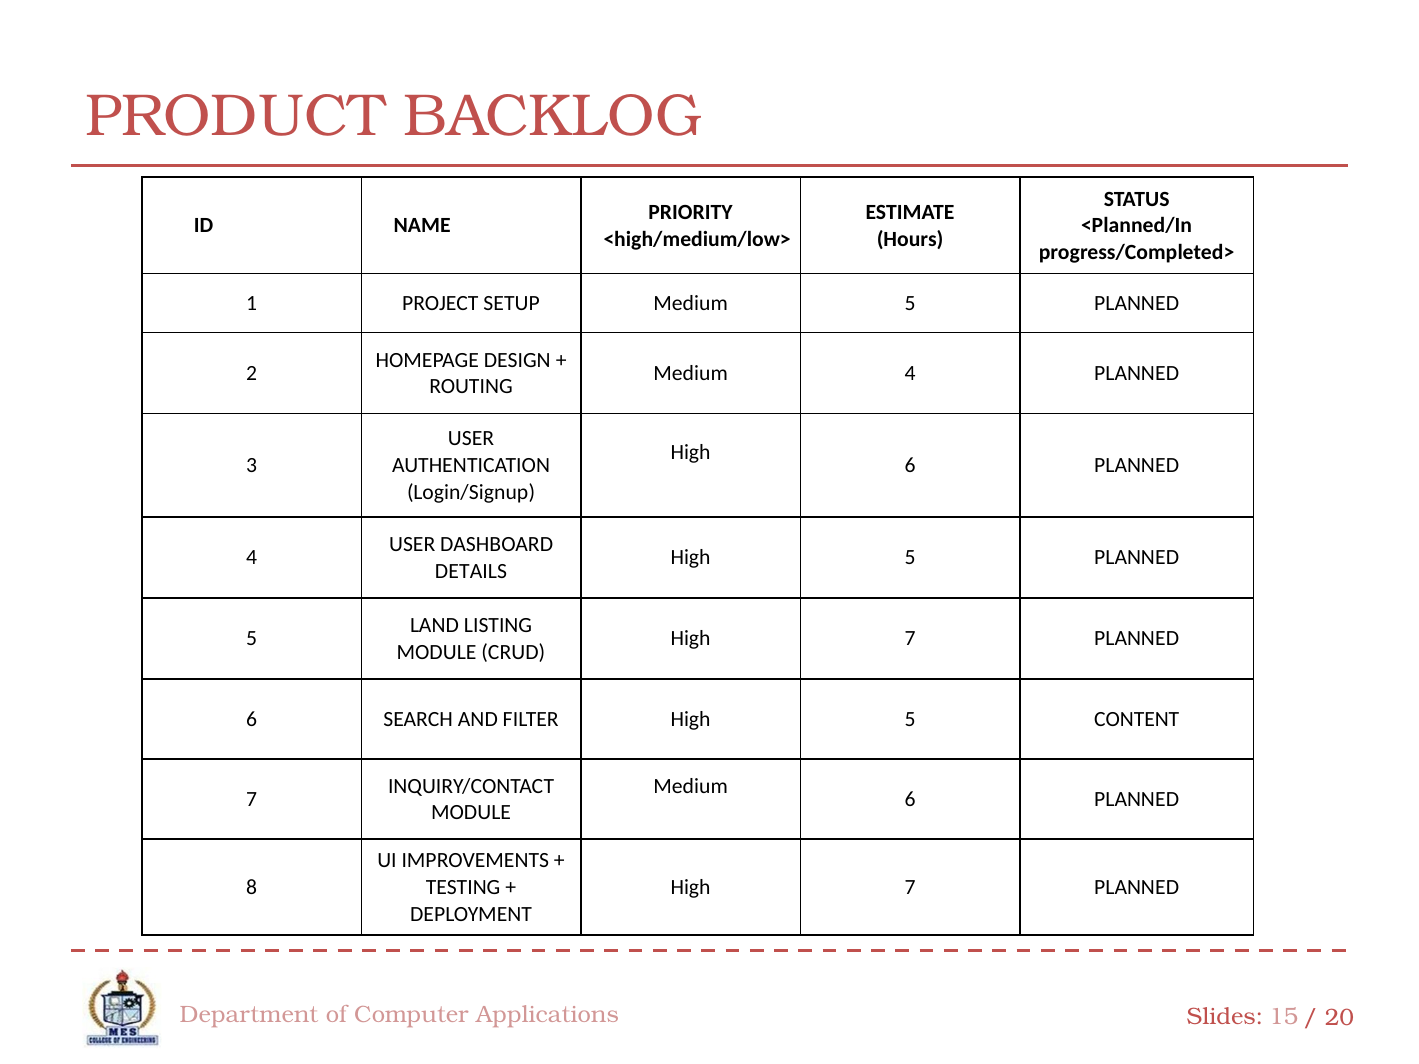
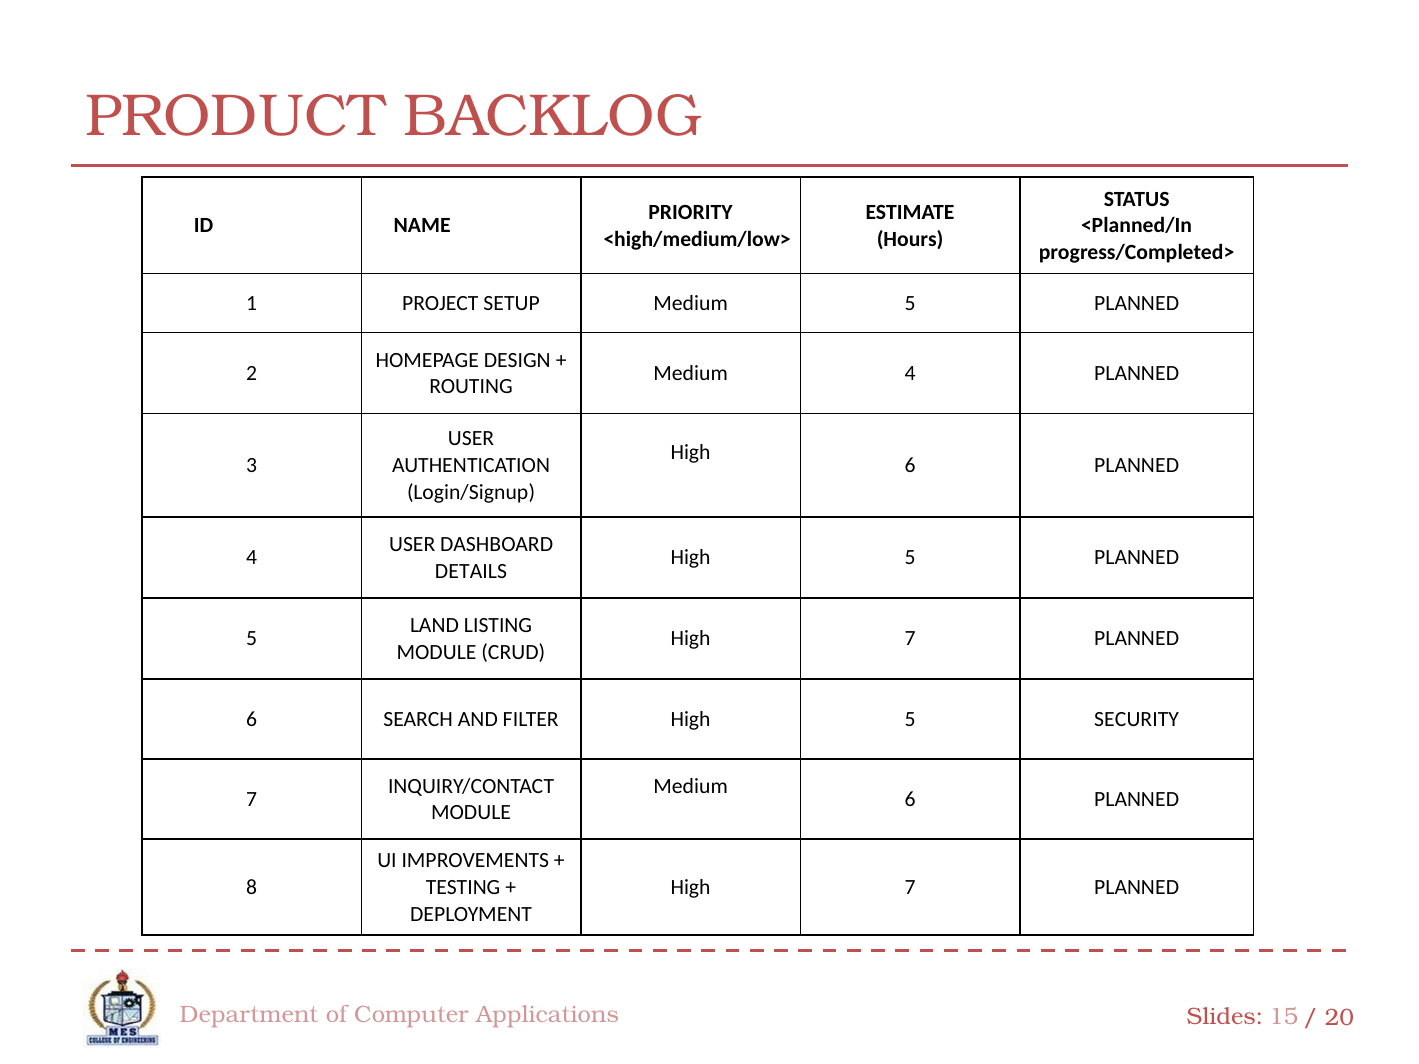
CONTENT: CONTENT -> SECURITY (1137, 719)
